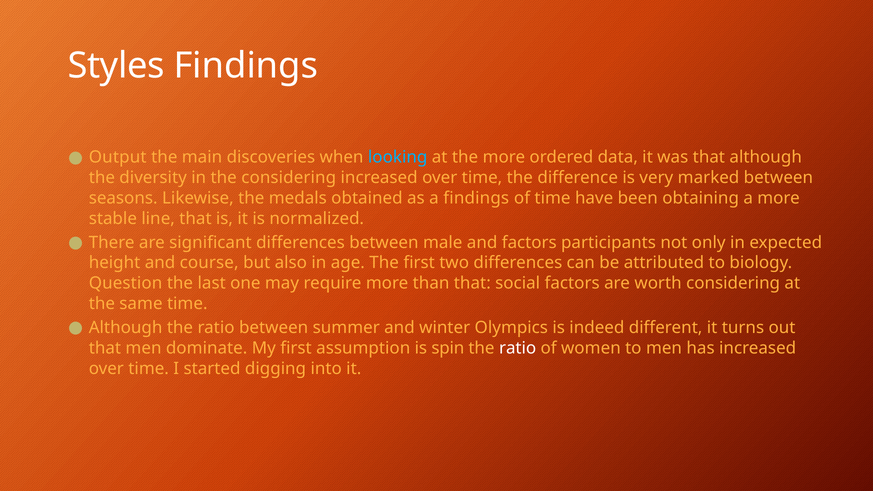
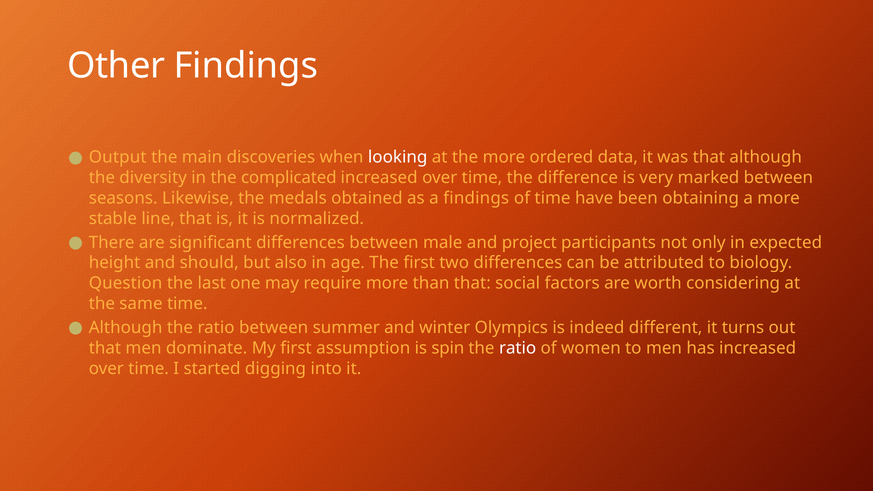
Styles: Styles -> Other (116, 66)
looking colour: light blue -> white (398, 157)
the considering: considering -> complicated (289, 178)
and factors: factors -> project (529, 243)
course: course -> should (209, 263)
